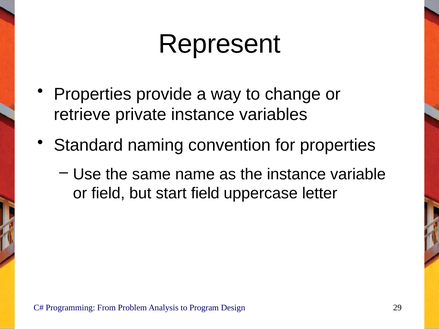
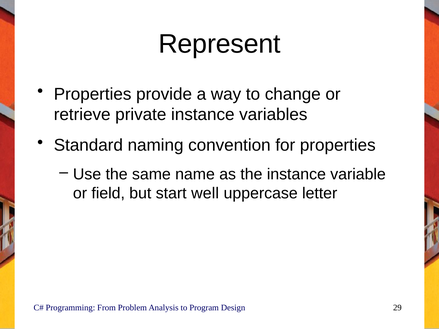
start field: field -> well (205, 194)
